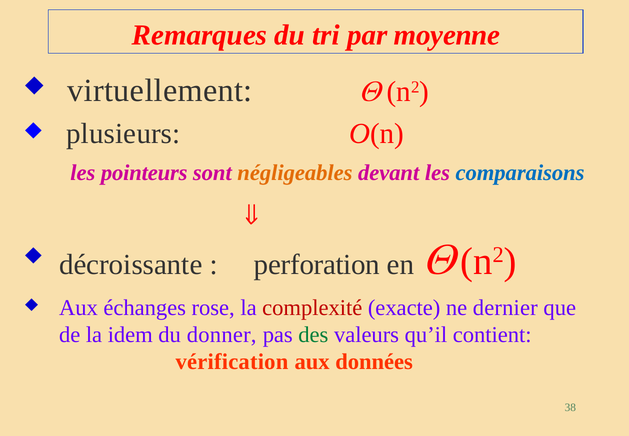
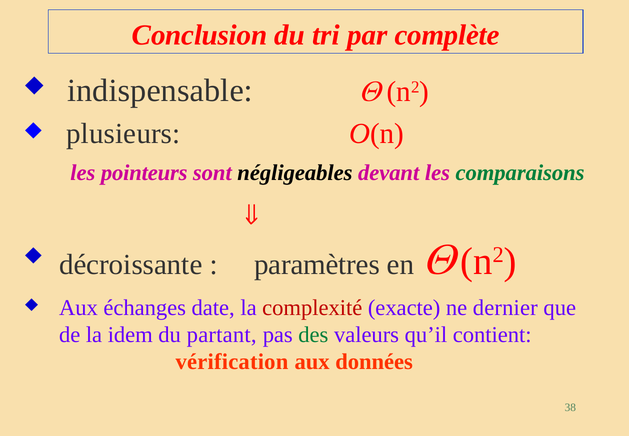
Remarques: Remarques -> Conclusion (200, 35)
moyenne: moyenne -> complète (447, 35)
virtuellement: virtuellement -> indispensable (160, 91)
négligeables colour: orange -> black (295, 173)
comparaisons colour: blue -> green (520, 173)
perforation: perforation -> paramètres (317, 264)
rose: rose -> date (213, 307)
donner: donner -> partant (222, 334)
